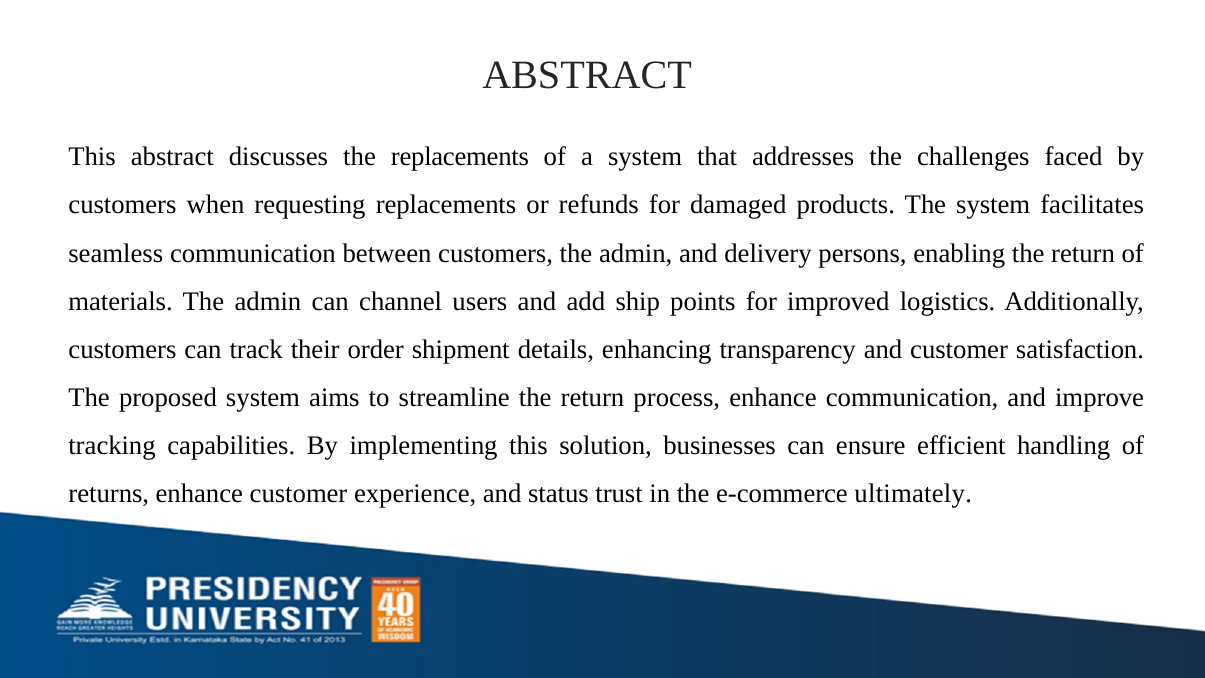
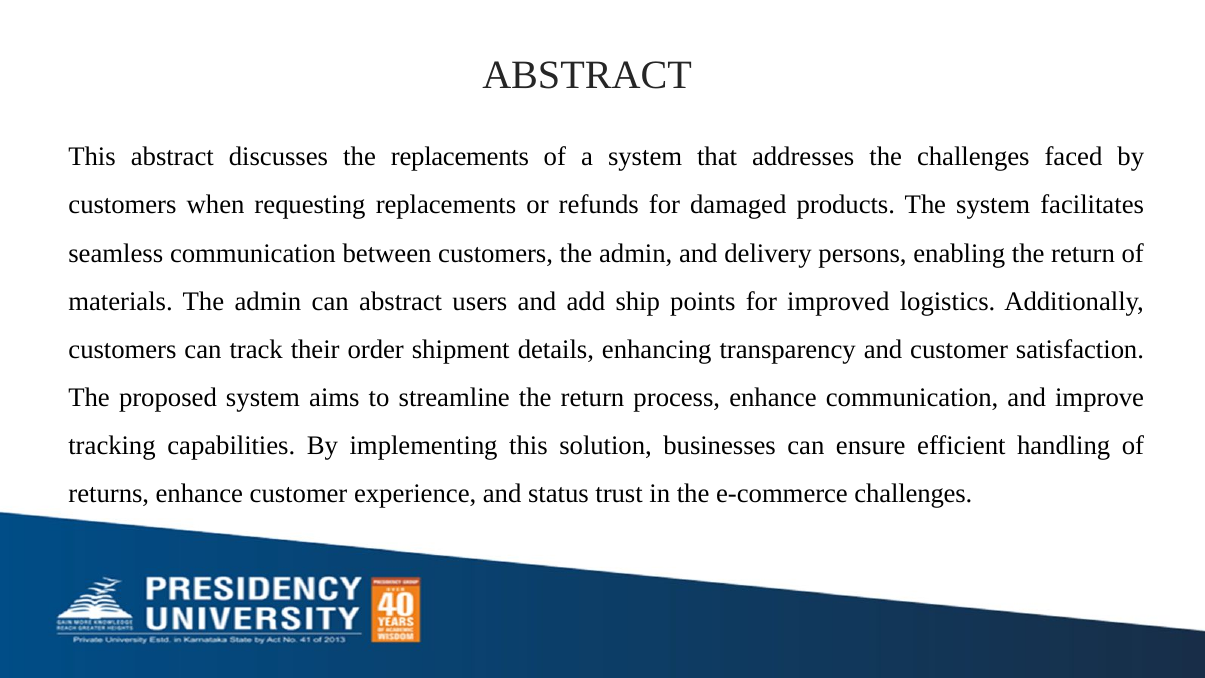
can channel: channel -> abstract (401, 301)
e-commerce ultimately: ultimately -> challenges (913, 494)
